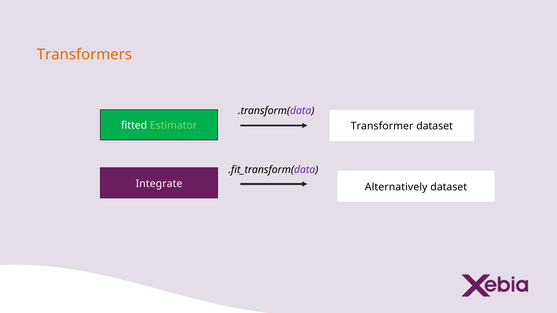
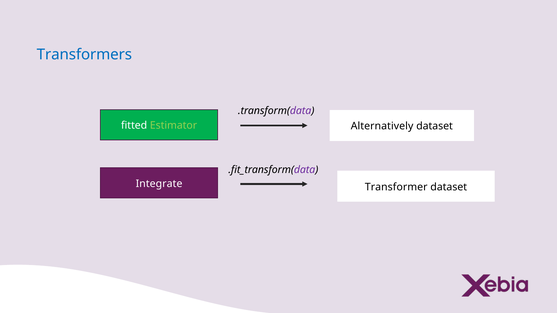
Transformers colour: orange -> blue (84, 55)
Transformer: Transformer -> Alternatively (382, 126)
Alternatively: Alternatively -> Transformer (396, 187)
